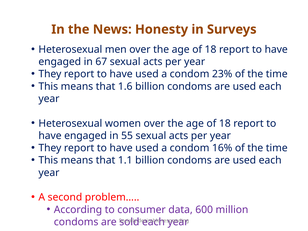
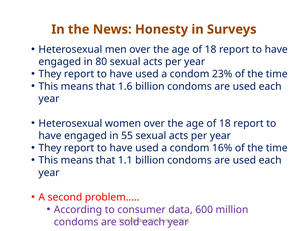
67: 67 -> 80 (101, 62)
